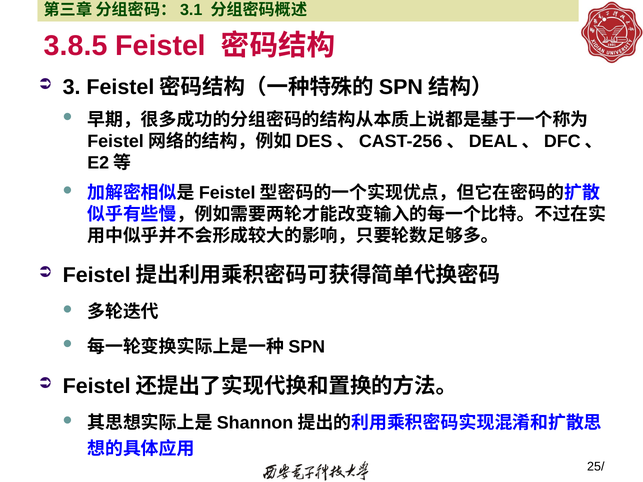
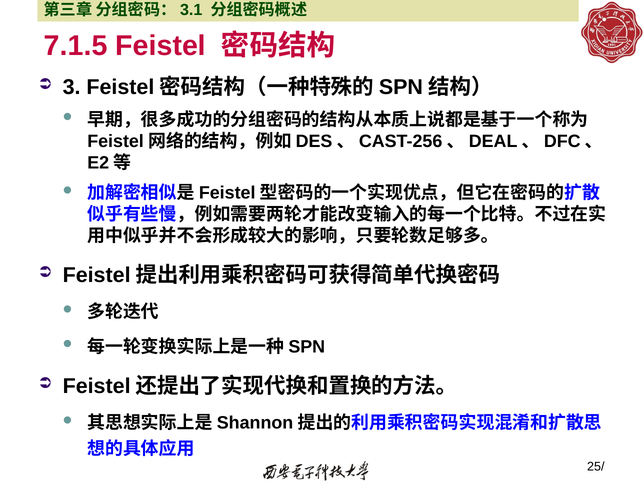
3.8.5: 3.8.5 -> 7.1.5 (76, 46)
